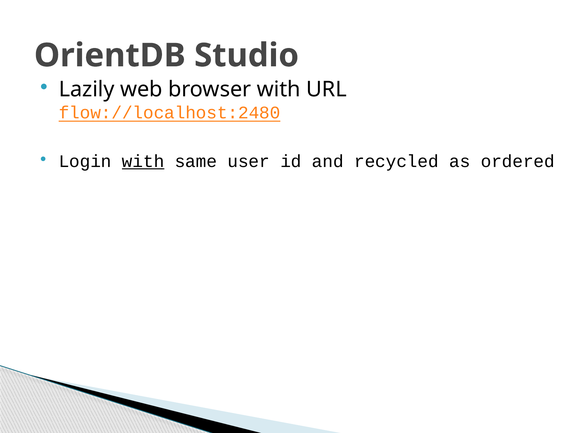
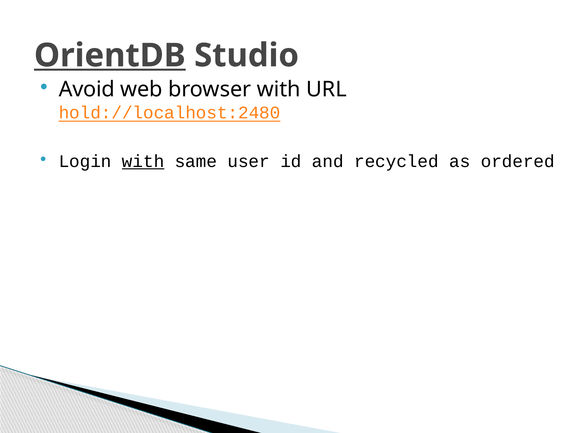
OrientDB underline: none -> present (110, 55)
Lazily: Lazily -> Avoid (87, 89)
flow://localhost:2480: flow://localhost:2480 -> hold://localhost:2480 (170, 113)
